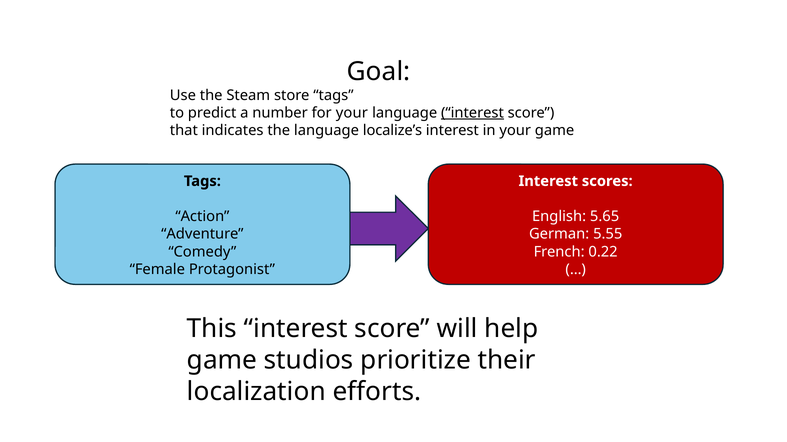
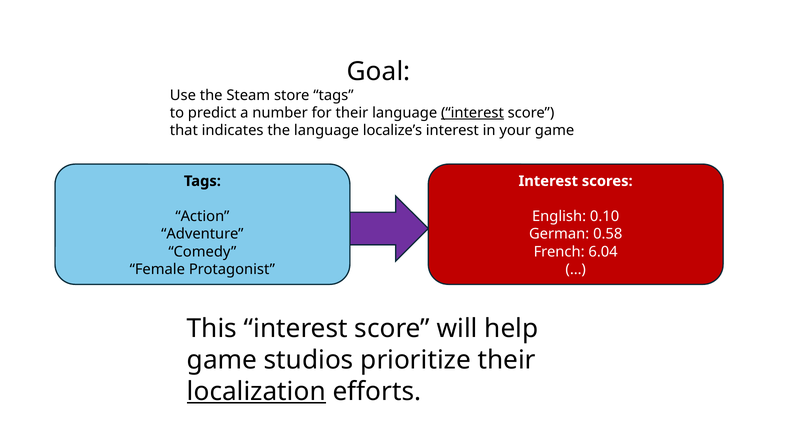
for your: your -> their (352, 113)
5.65: 5.65 -> 0.10 (605, 217)
5.55: 5.55 -> 0.58 (608, 234)
0.22: 0.22 -> 6.04 (603, 252)
localization underline: none -> present (256, 392)
